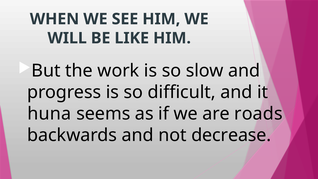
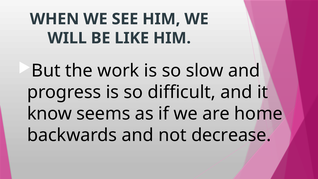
huna: huna -> know (50, 114)
roads: roads -> home (259, 114)
